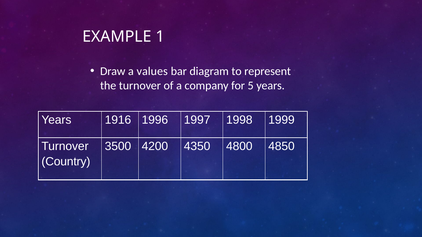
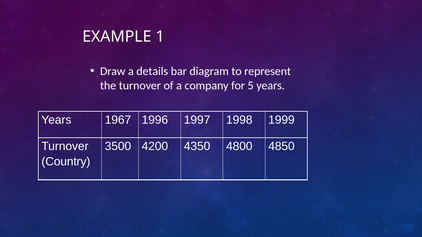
values: values -> details (152, 71)
1916: 1916 -> 1967 (118, 120)
